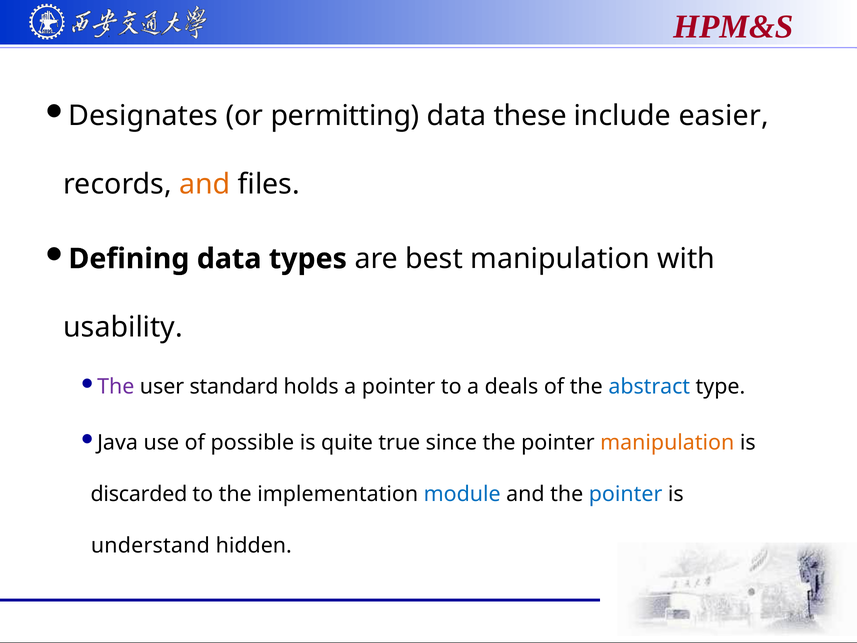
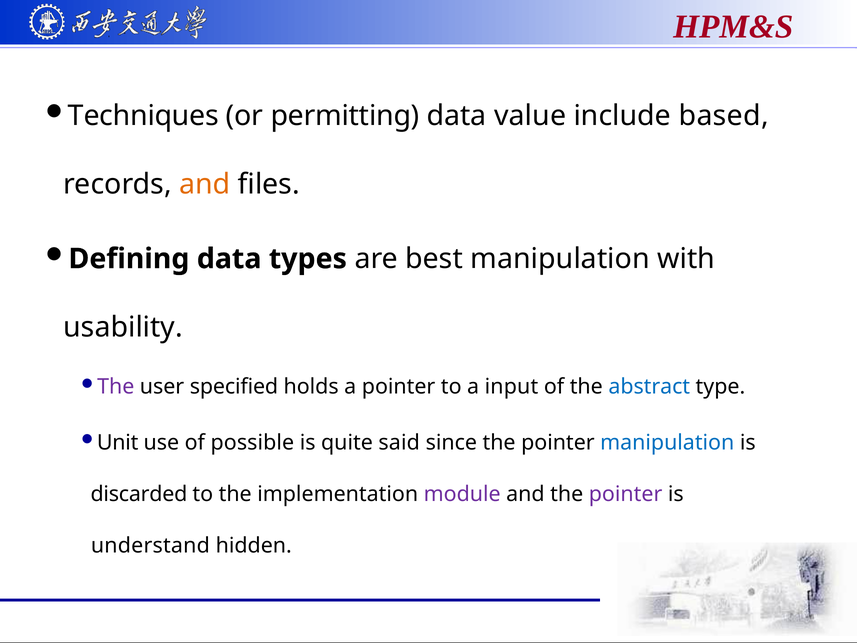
Designates: Designates -> Techniques (143, 116)
these: these -> value (530, 116)
easier: easier -> based (724, 116)
standard: standard -> specified (234, 387)
deals: deals -> input (511, 387)
Java: Java -> Unit (118, 442)
true: true -> said (399, 442)
manipulation colour: orange -> blue (667, 442)
module colour: blue -> purple (462, 494)
pointer colour: blue -> purple (626, 494)
